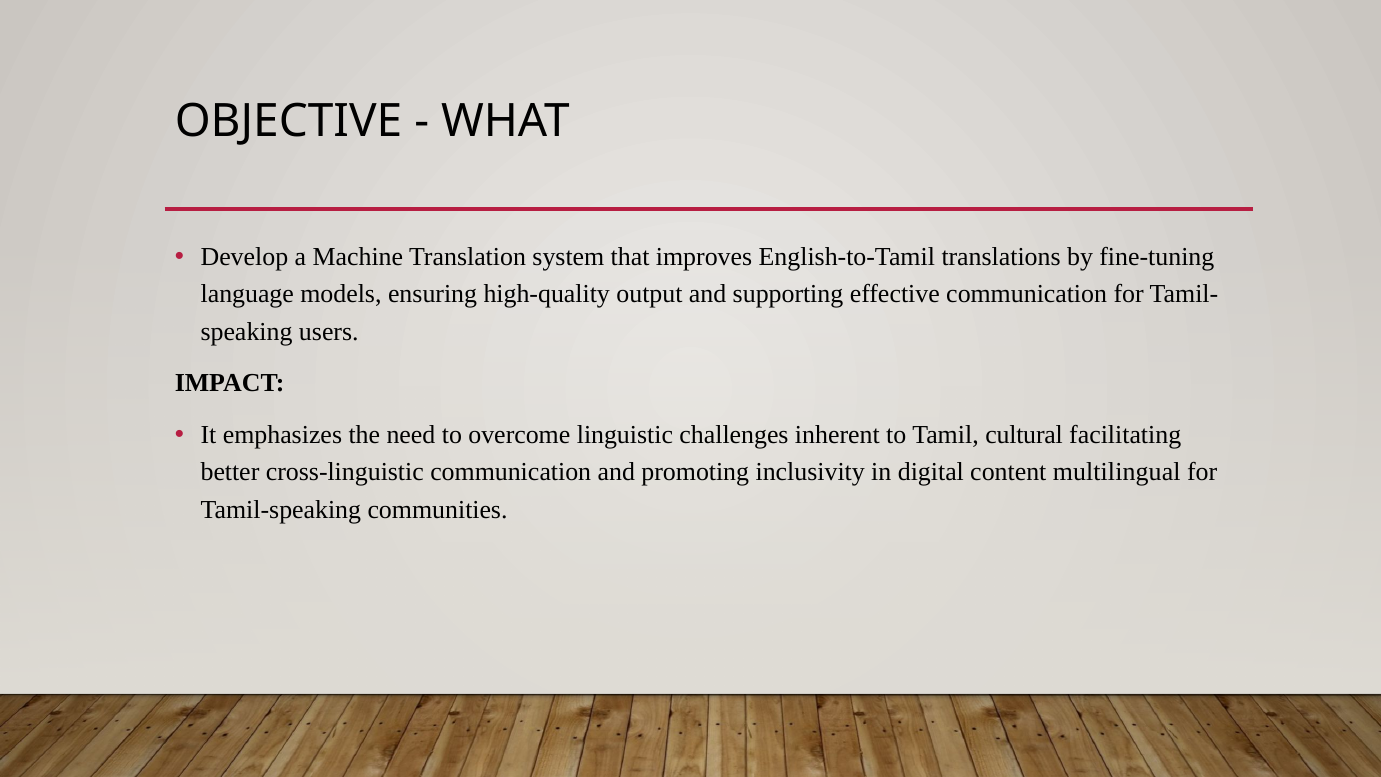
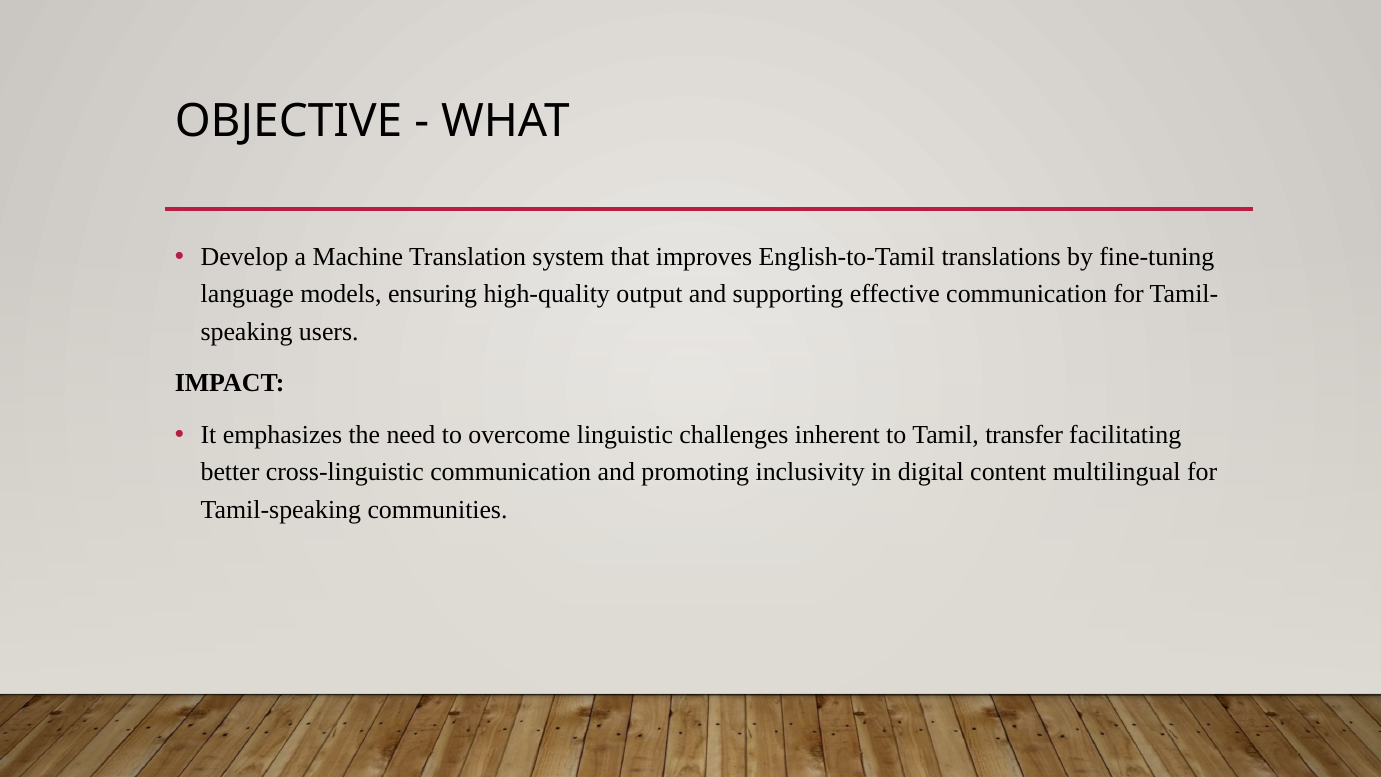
cultural: cultural -> transfer (1024, 435)
